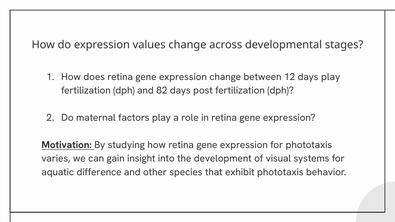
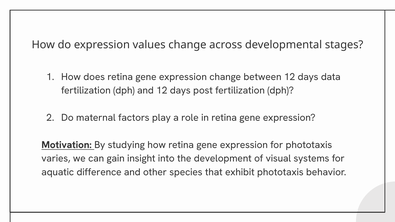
days play: play -> data (331, 77)
and 82: 82 -> 12 (162, 90)
